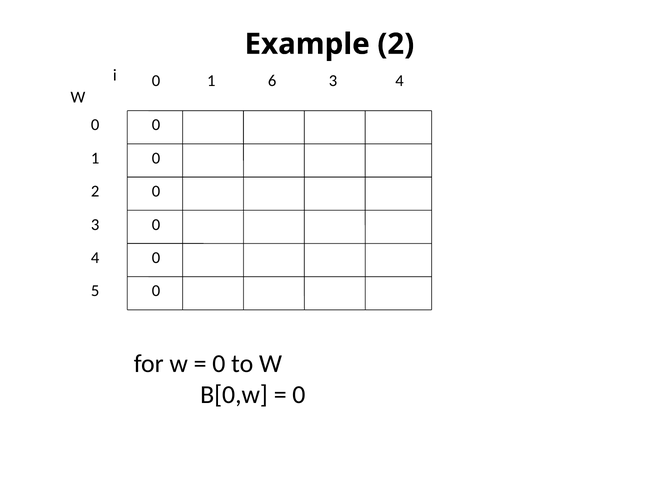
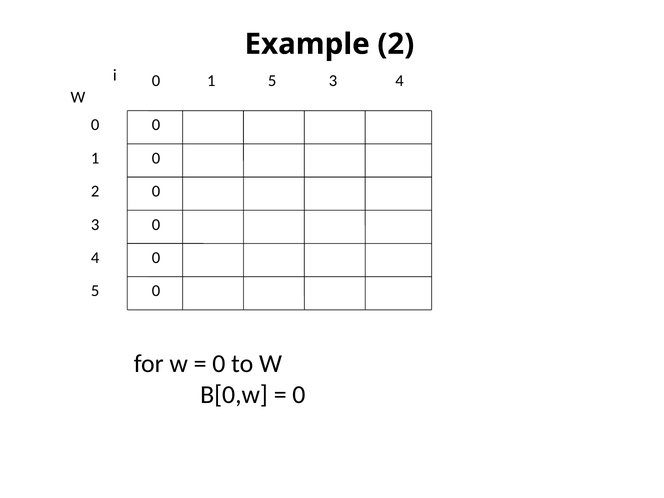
1 6: 6 -> 5 (272, 81)
